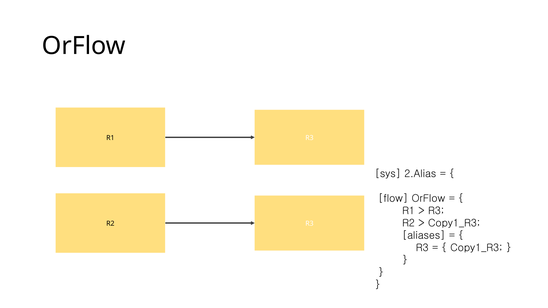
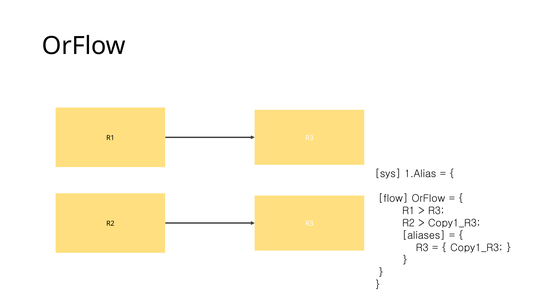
2.Alias: 2.Alias -> 1.Alias (420, 174)
